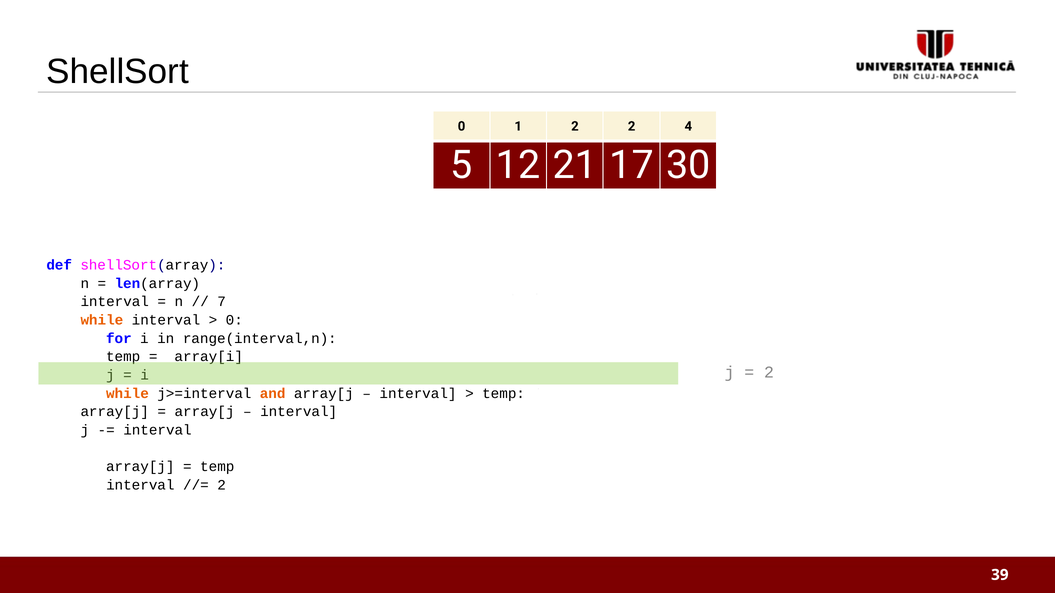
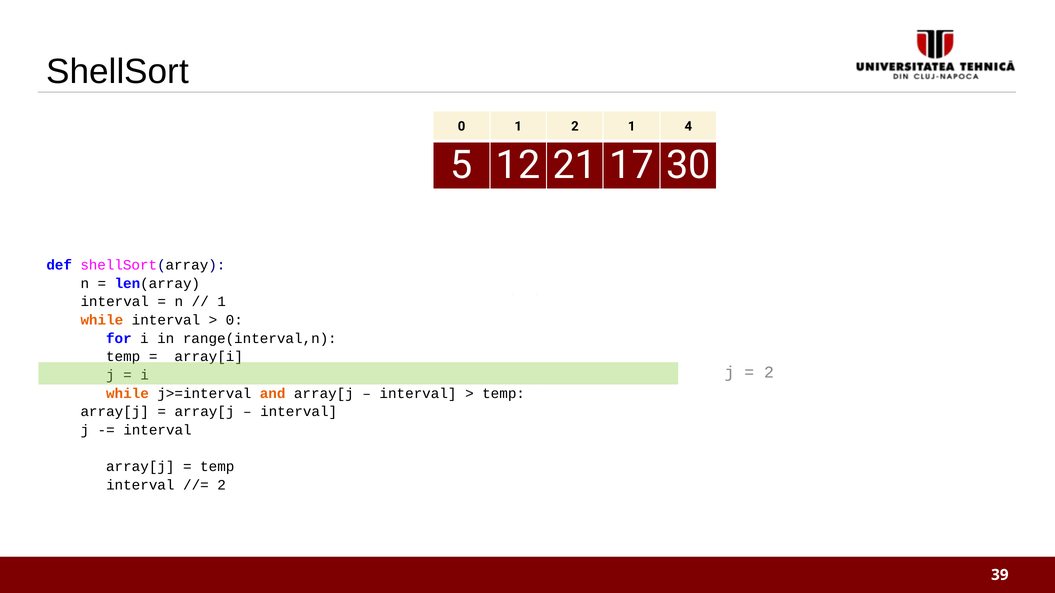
2 2: 2 -> 1 (632, 126)
7: 7 -> 1 (222, 302)
